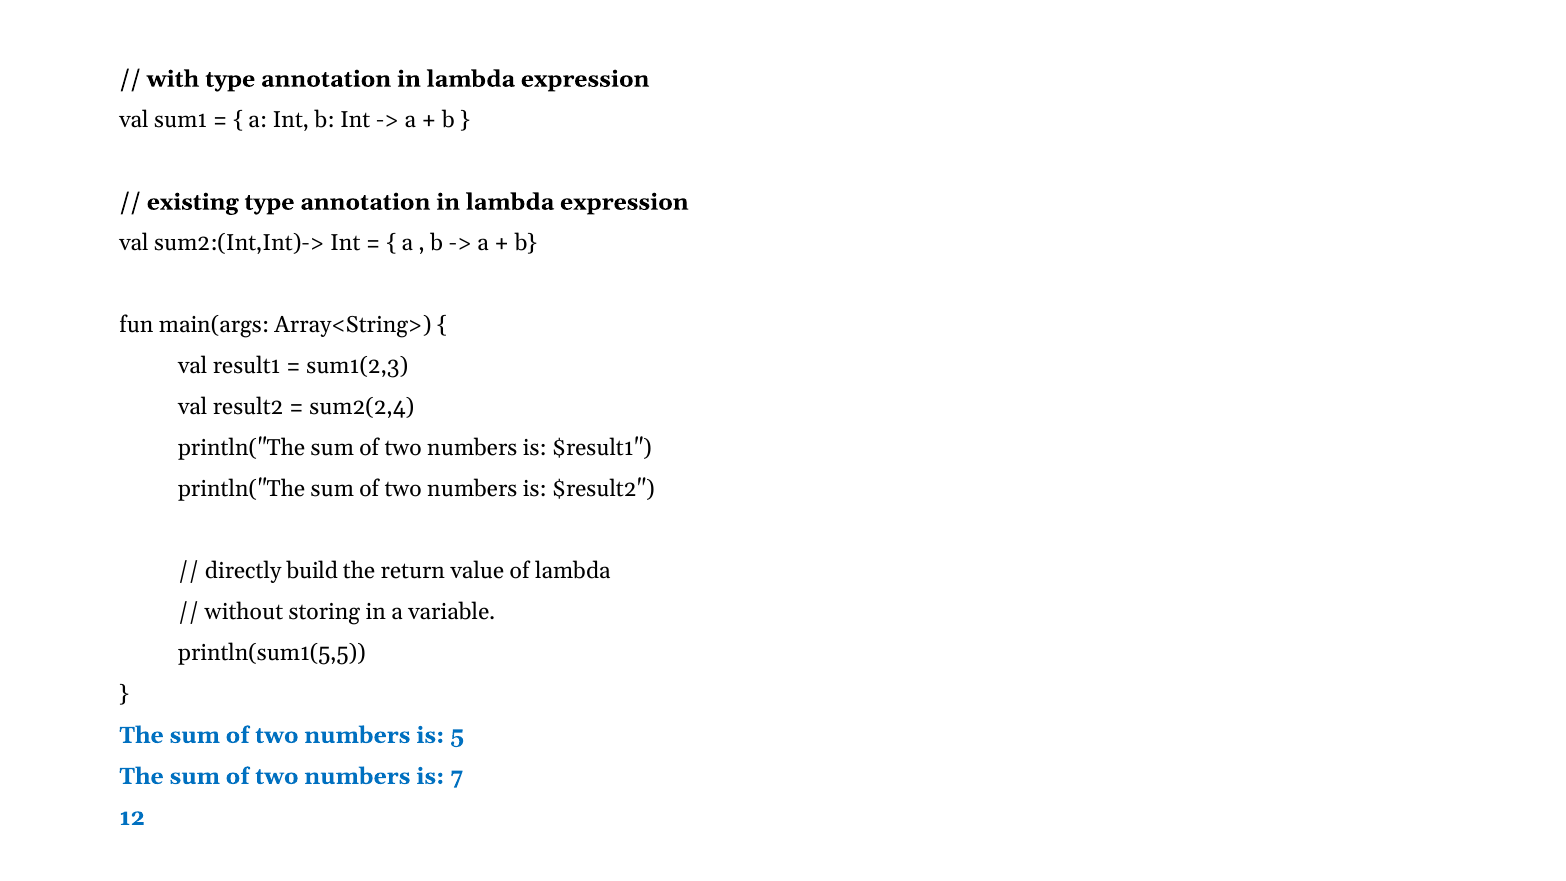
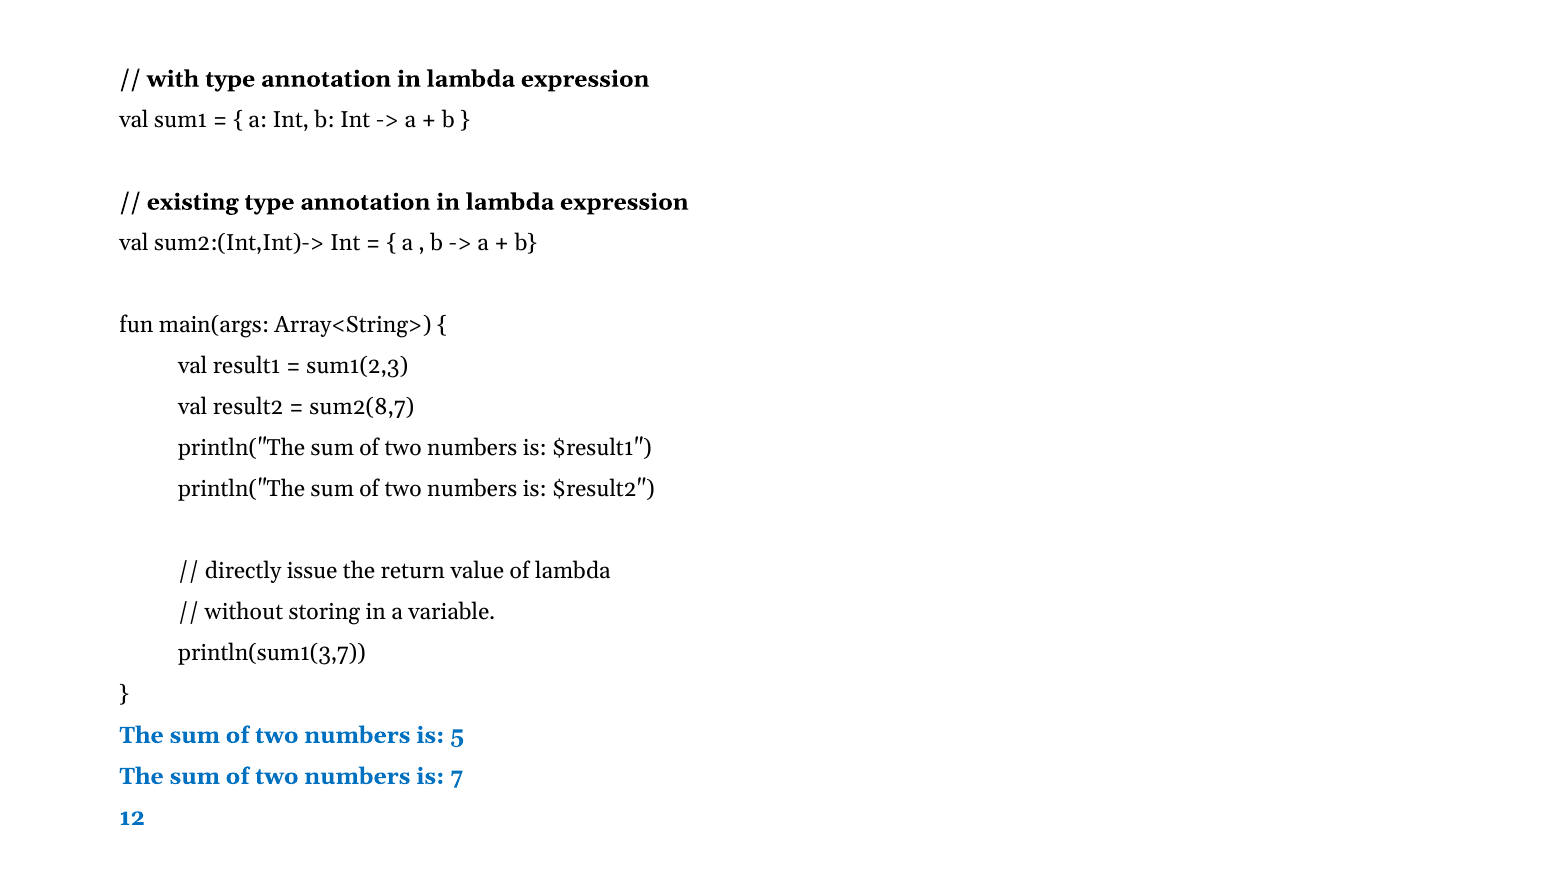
sum2(2,4: sum2(2,4 -> sum2(8,7 (362, 407)
build: build -> issue (312, 571)
println(sum1(5,5: println(sum1(5,5 -> println(sum1(3,7 (272, 653)
